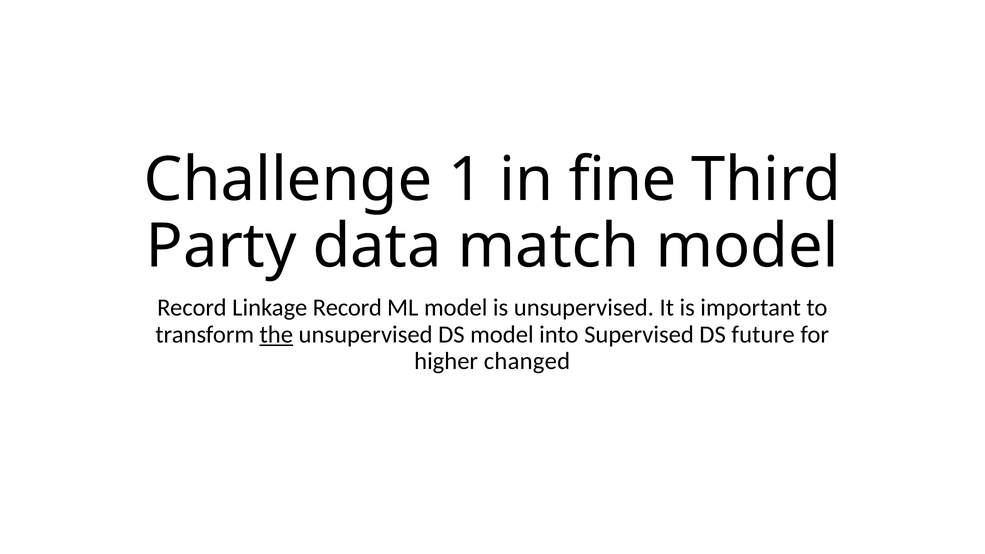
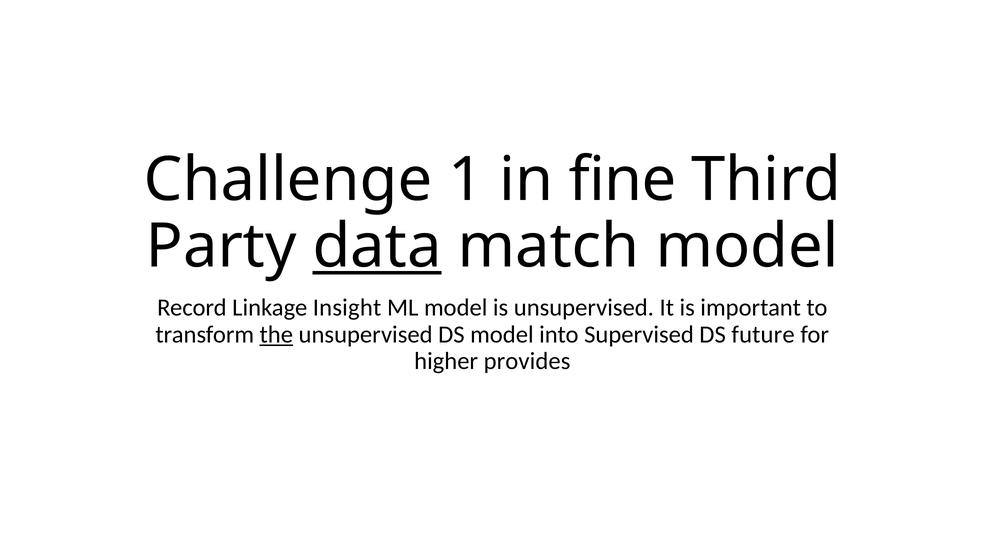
data underline: none -> present (377, 246)
Linkage Record: Record -> Insight (347, 308)
changed: changed -> provides (527, 361)
